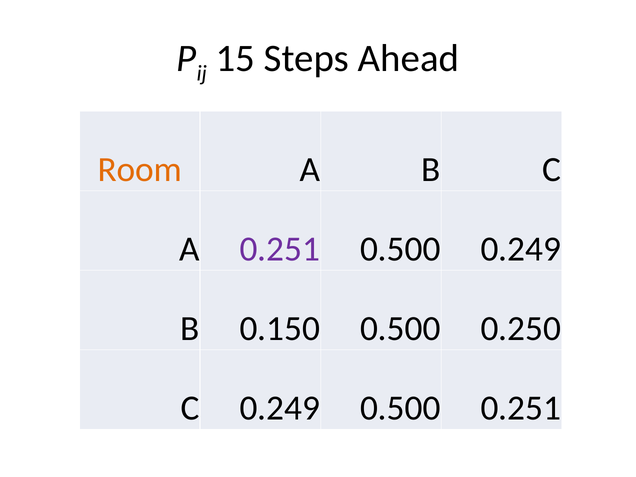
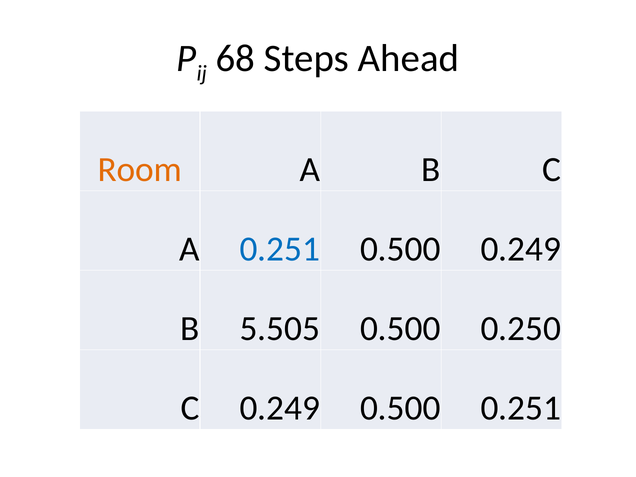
15: 15 -> 68 (235, 58)
0.251 colour: purple -> blue (280, 249)
0.150: 0.150 -> 5.505 (280, 329)
